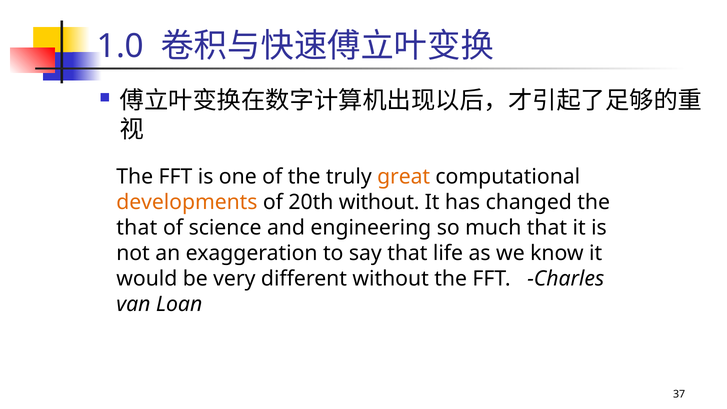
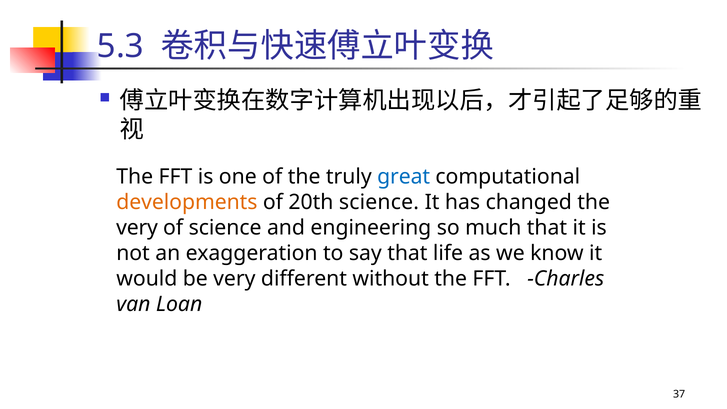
1.0: 1.0 -> 5.3 (120, 46)
great colour: orange -> blue (404, 177)
20th without: without -> science (379, 202)
that: that -> very (137, 228)
